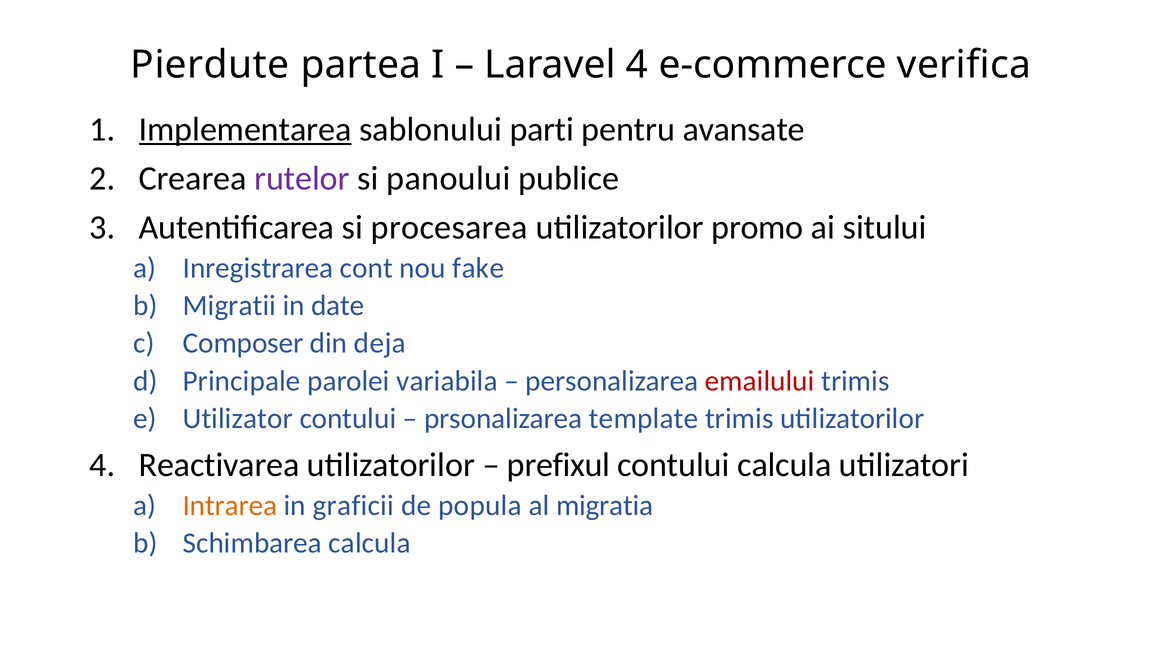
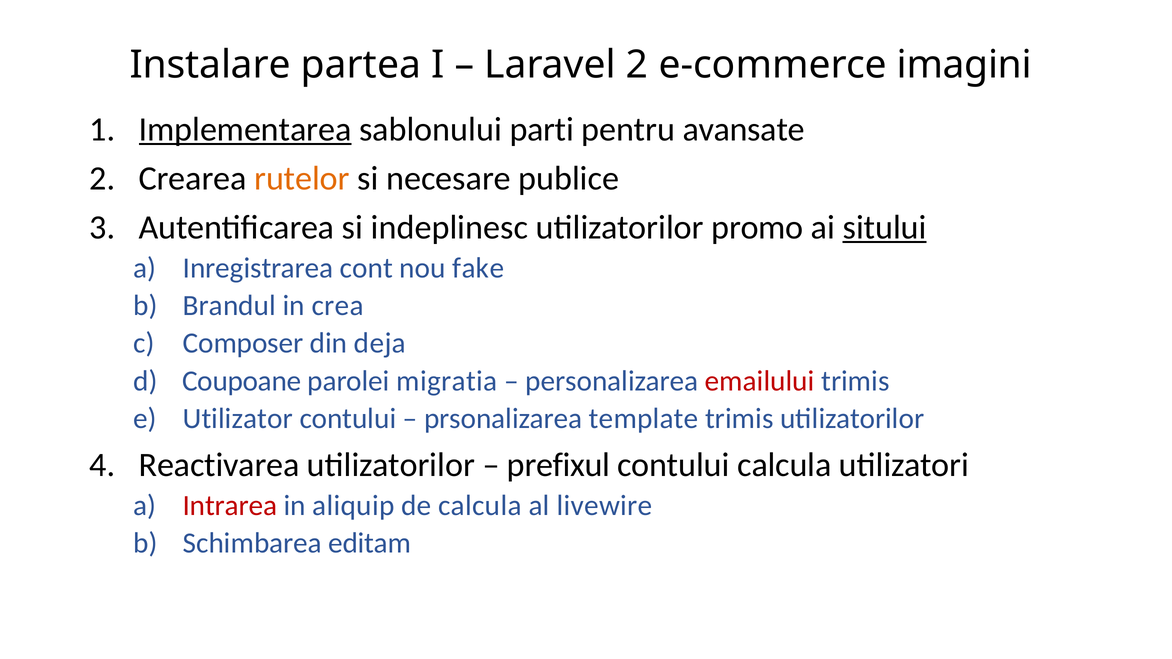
Pierdute: Pierdute -> Instalare (210, 65)
Laravel 4: 4 -> 2 (637, 65)
verifica: verifica -> imagini (964, 65)
rutelor colour: purple -> orange (302, 178)
panoului: panoului -> necesare (449, 178)
procesarea: procesarea -> indeplinesc (449, 228)
sitului underline: none -> present (885, 228)
Migratii: Migratii -> Brandul (229, 306)
date: date -> crea (338, 306)
Principale: Principale -> Coupoane (242, 381)
variabila: variabila -> migratia (447, 381)
Intrarea colour: orange -> red (230, 506)
graficii: graficii -> aliquip (353, 506)
de popula: popula -> calcula (480, 506)
migratia: migratia -> livewire (604, 506)
Schimbarea calcula: calcula -> editam (370, 543)
